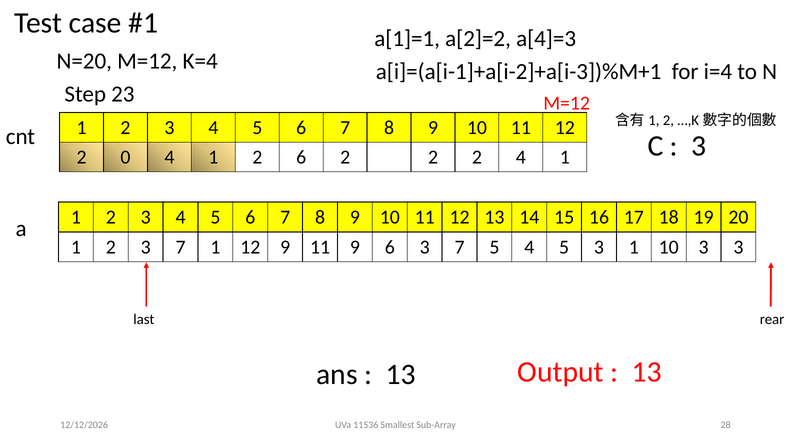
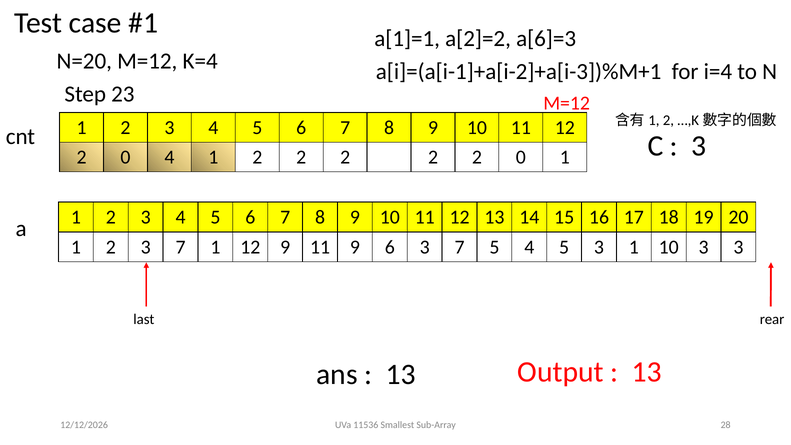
a[4]=3: a[4]=3 -> a[6]=3 (546, 38)
1 2 6: 6 -> 2 (301, 157)
2 2 4: 4 -> 0 (521, 157)
